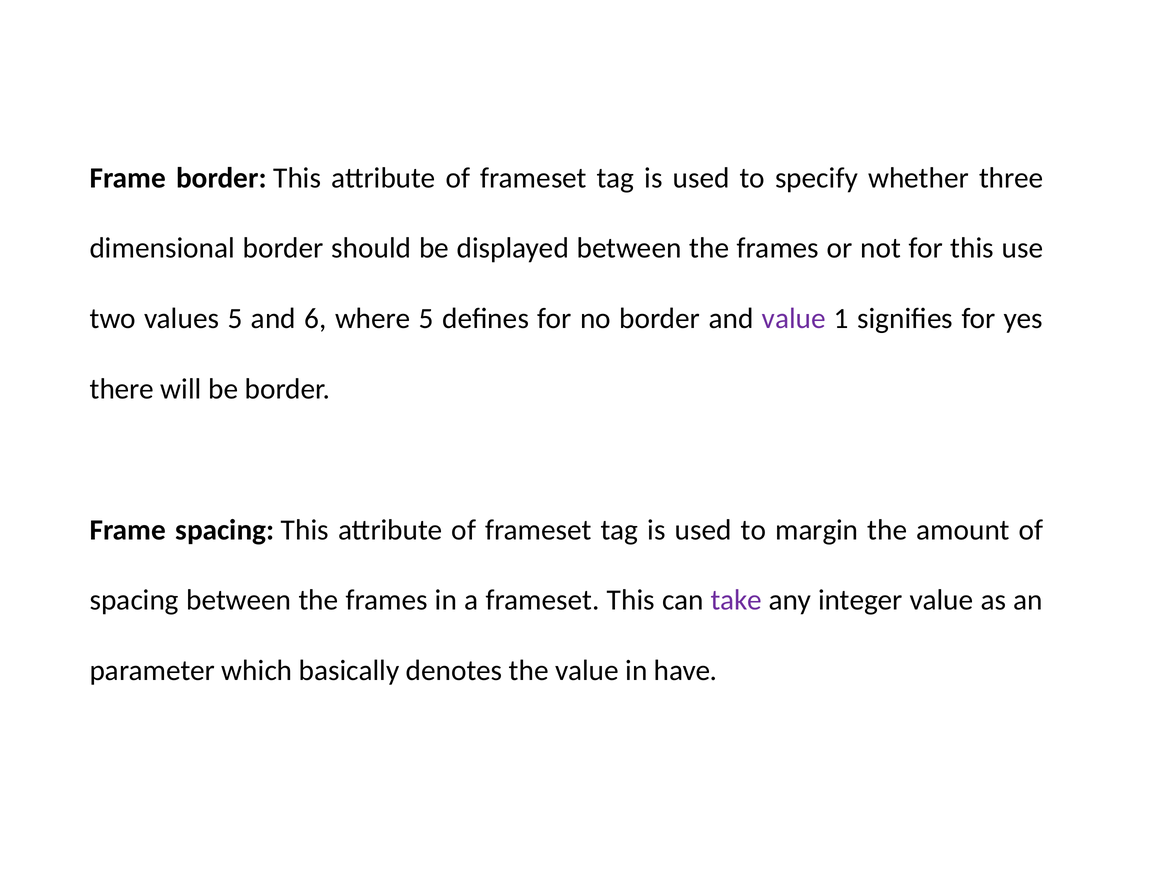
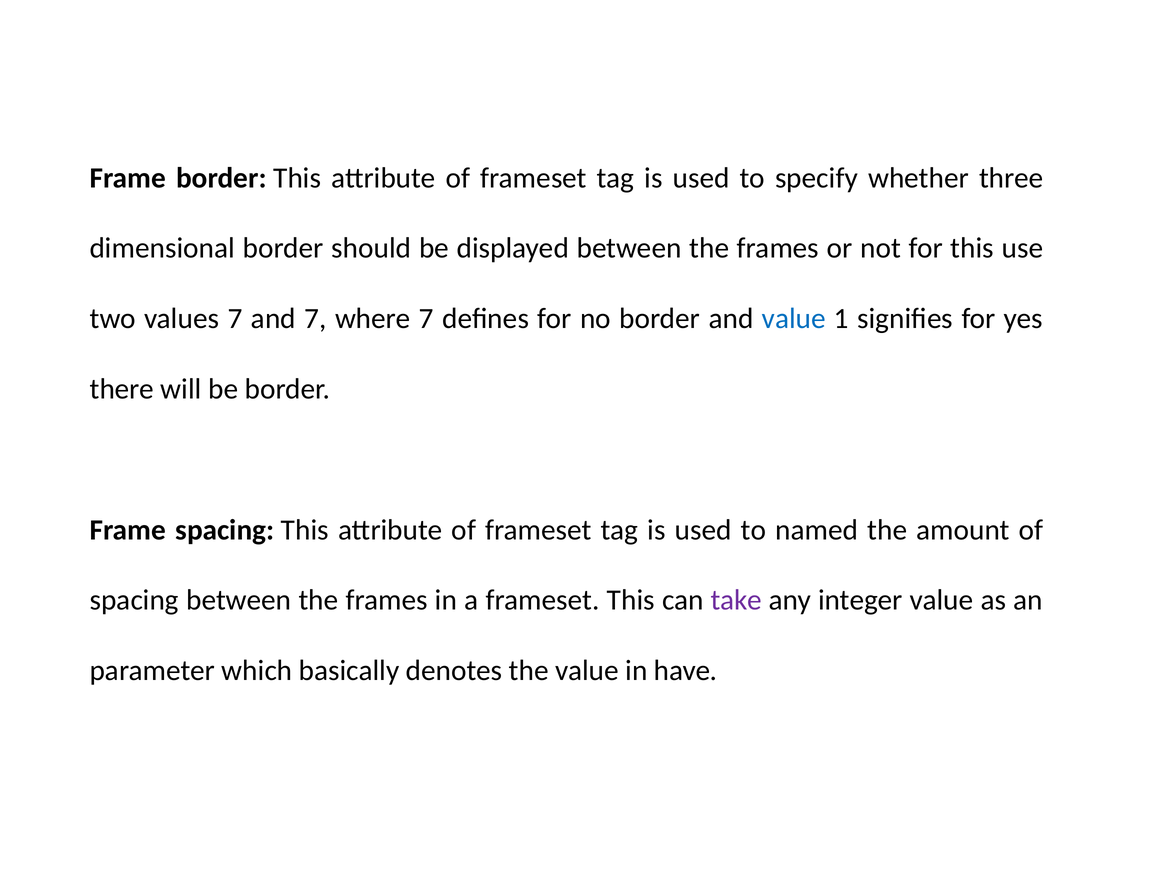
values 5: 5 -> 7 (235, 319)
and 6: 6 -> 7 (315, 319)
where 5: 5 -> 7 (426, 319)
value colour: purple -> blue (794, 319)
margin: margin -> named (817, 530)
